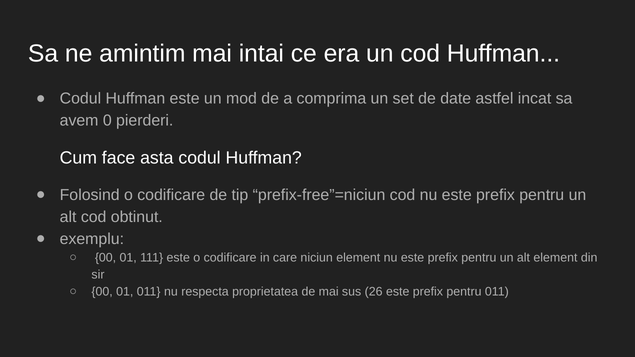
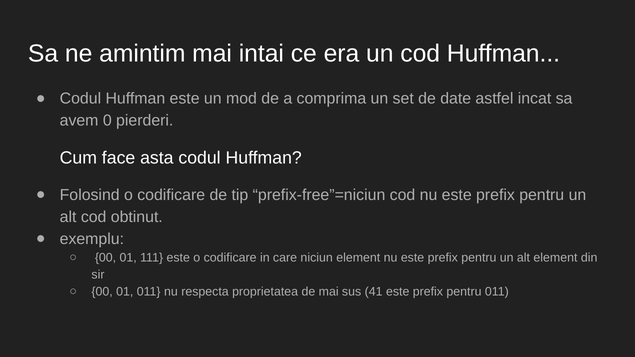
26: 26 -> 41 (374, 292)
